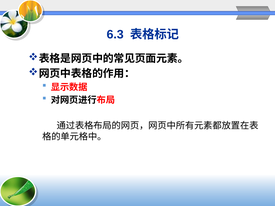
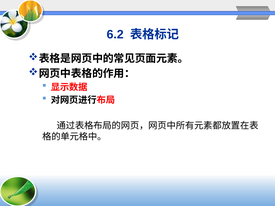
6.3: 6.3 -> 6.2 (115, 34)
